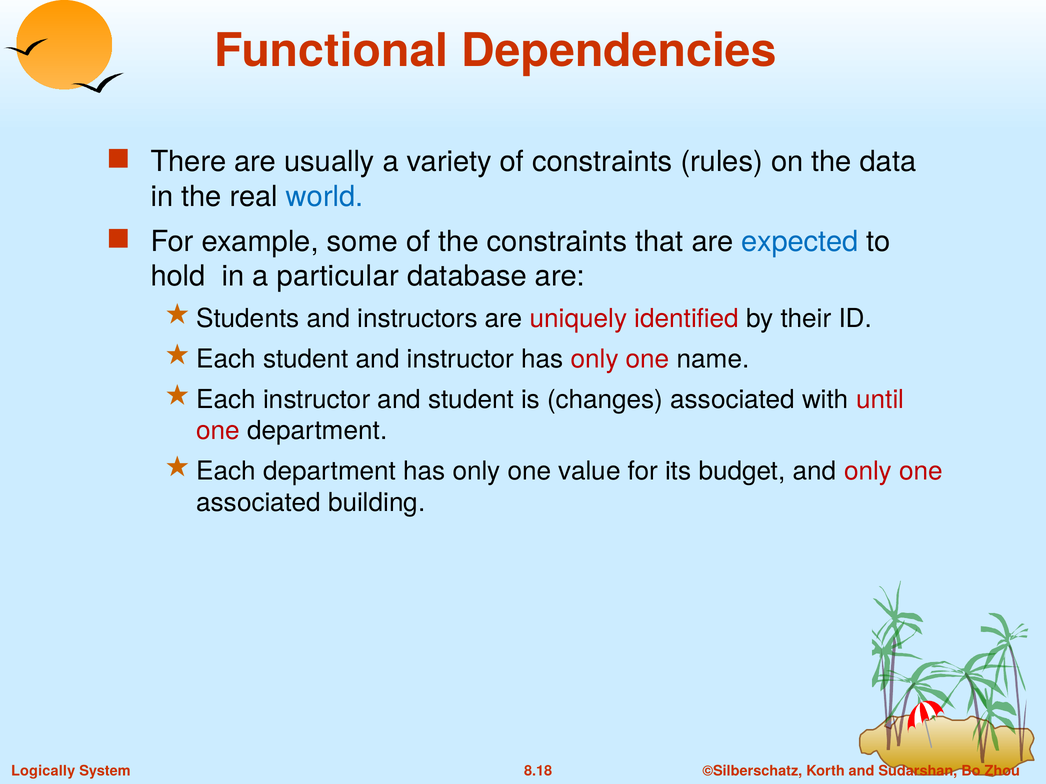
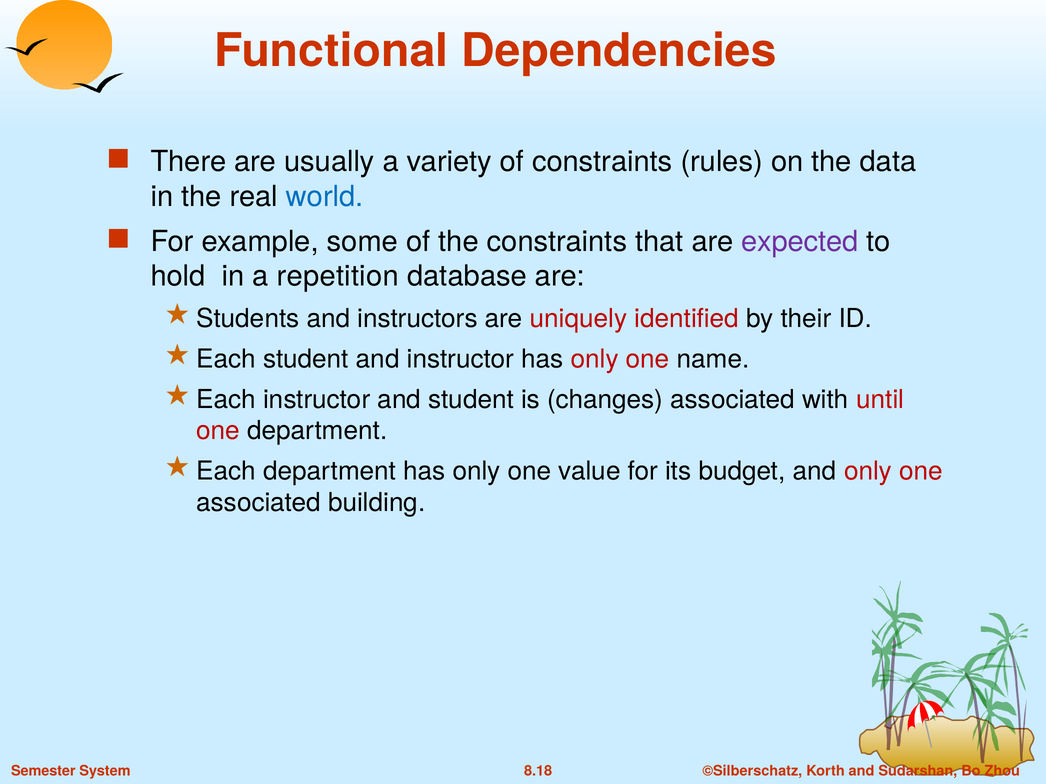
expected colour: blue -> purple (800, 242)
particular: particular -> repetition (338, 277)
Logically: Logically -> Semester (43, 771)
